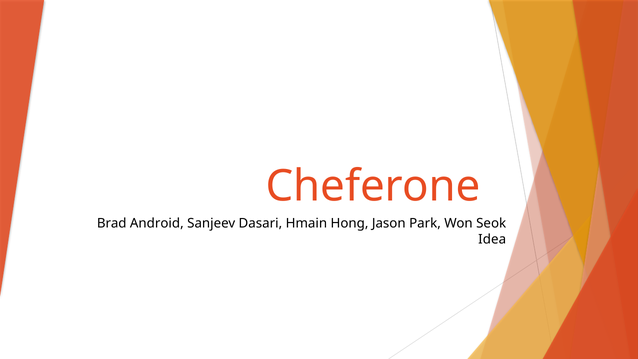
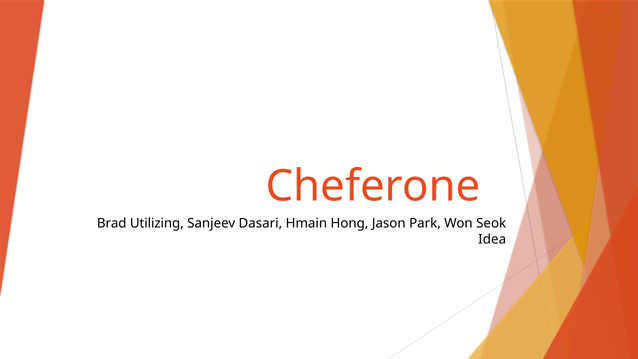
Android: Android -> Utilizing (157, 223)
